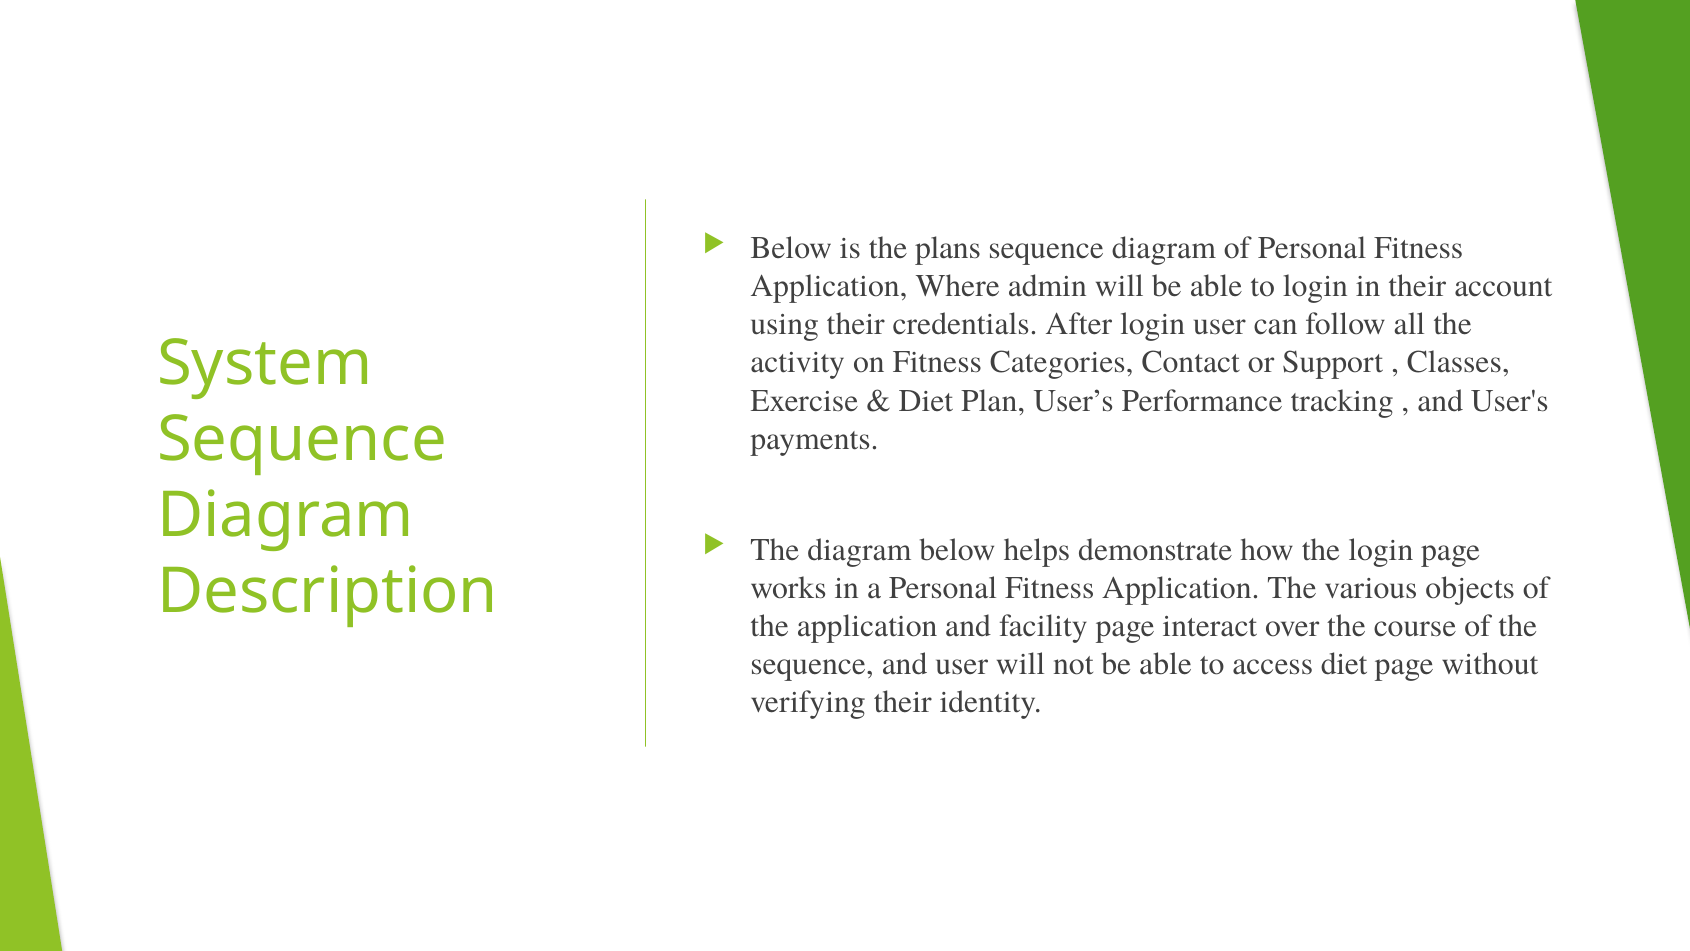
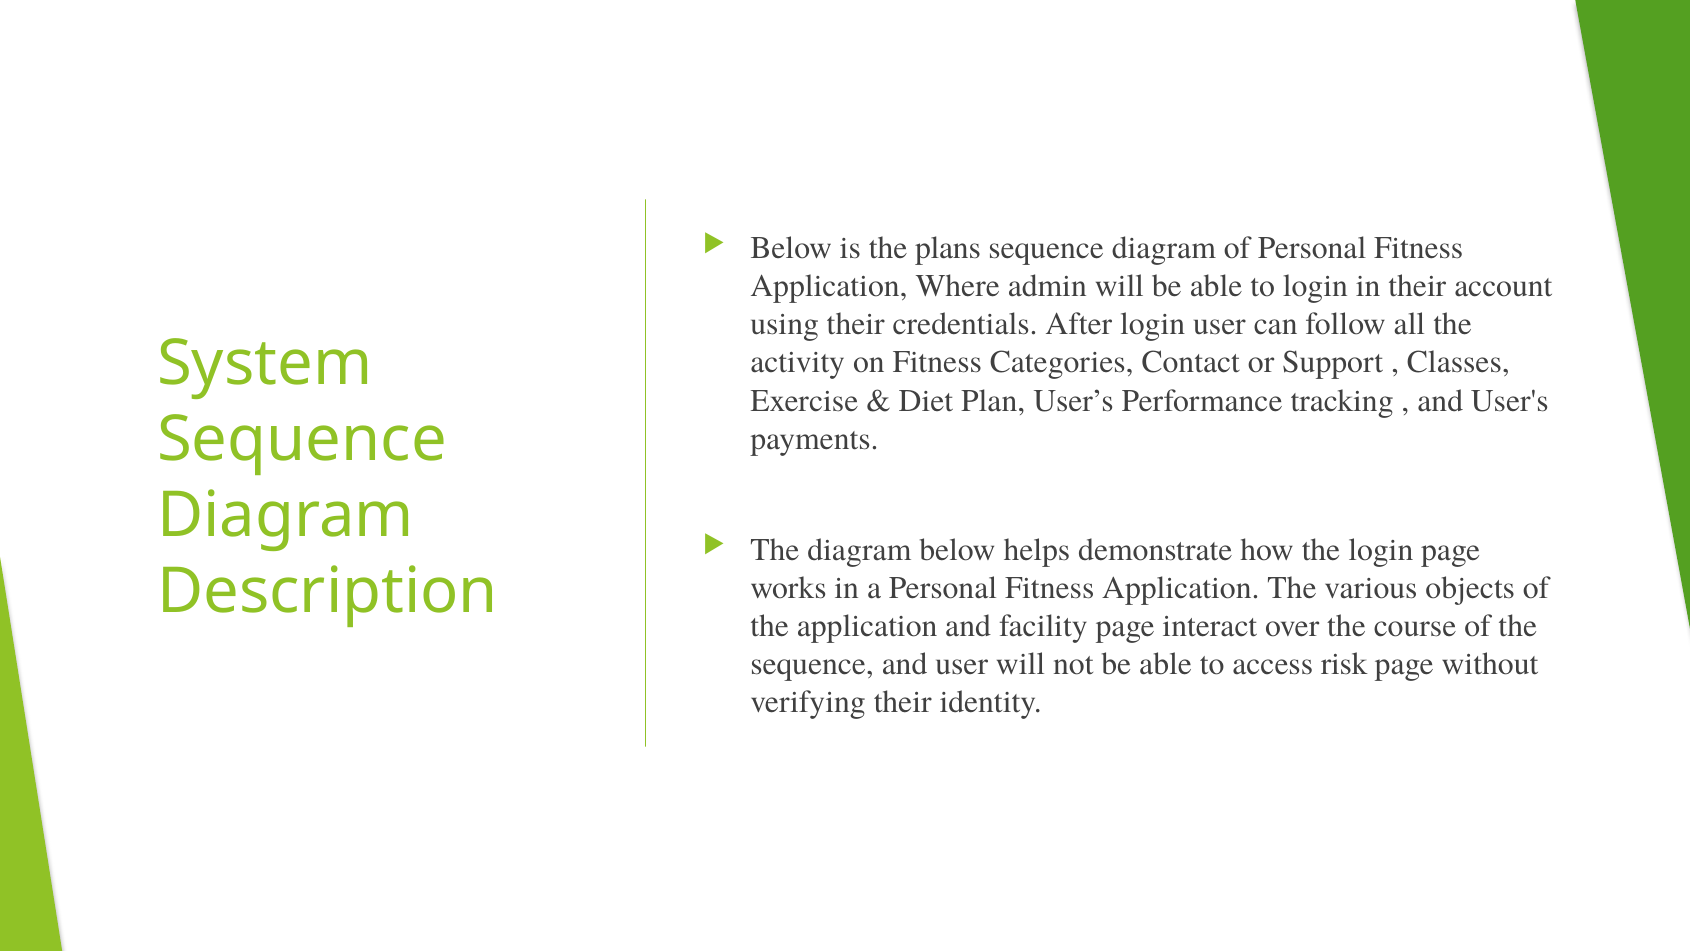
access diet: diet -> risk (1344, 664)
